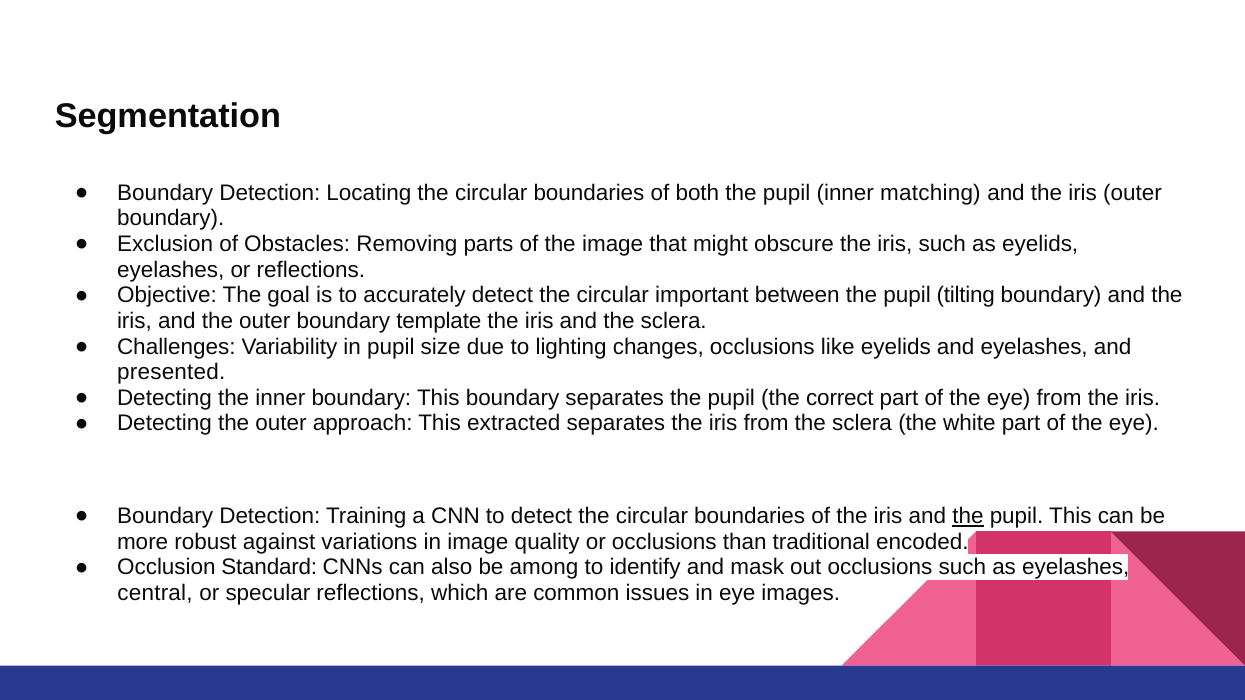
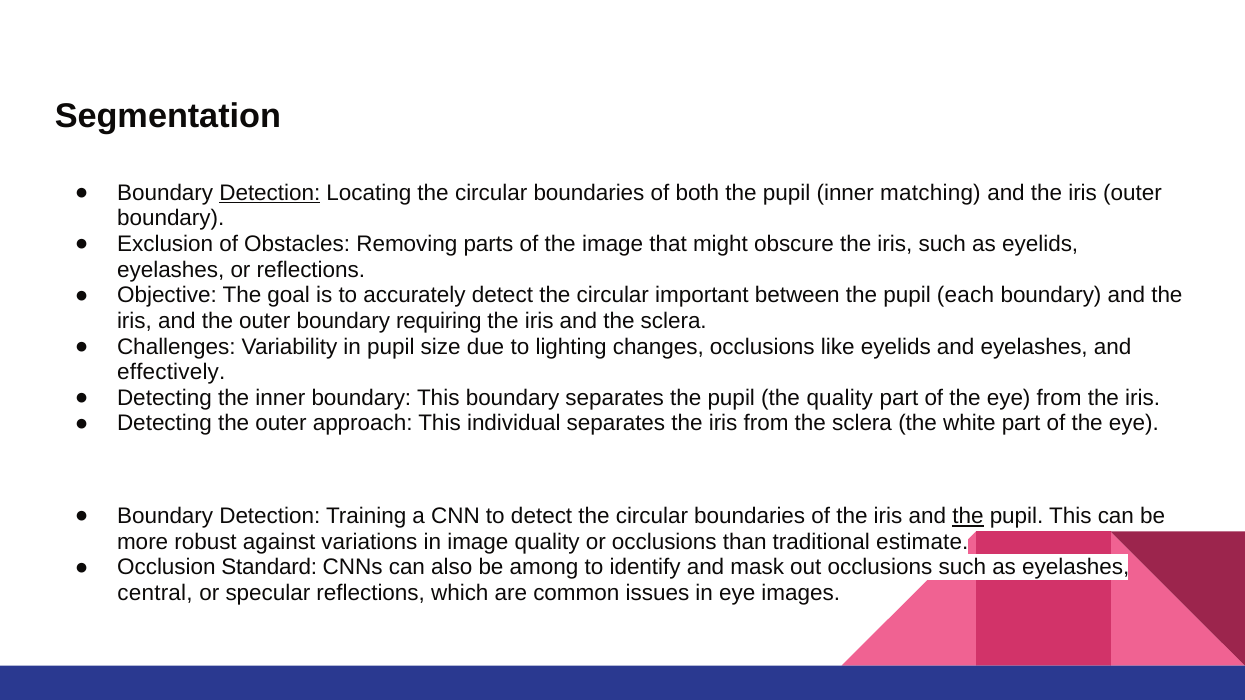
Detection underline: none -> present (270, 193)
tilting: tilting -> each (966, 296)
template: template -> requiring (439, 321)
presented: presented -> effectively (171, 372)
the correct: correct -> quality (840, 398)
extracted: extracted -> individual (514, 424)
encoded: encoded -> estimate (922, 542)
